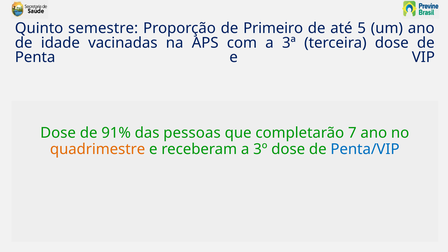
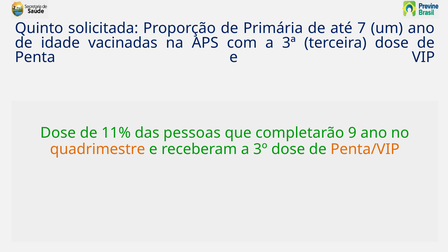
semestre: semestre -> solicitada (103, 28)
Primeiro: Primeiro -> Primária (273, 28)
5: 5 -> 7 (362, 28)
91%: 91% -> 11% (116, 133)
7: 7 -> 9 (352, 133)
Penta/VIP colour: blue -> orange (365, 149)
